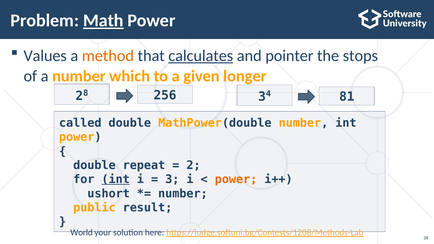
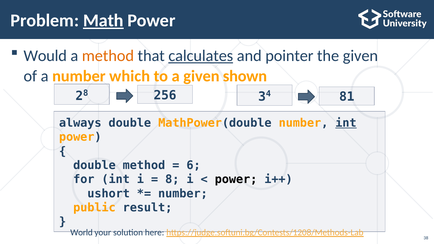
Values: Values -> Would (45, 56)
the stops: stops -> given (360, 56)
longer: longer -> shown (245, 76)
called: called -> always (80, 123)
int underline: none -> present (346, 123)
double repeat: repeat -> method (144, 165)
2: 2 -> 6 (194, 165)
int underline: present -> none (116, 179)
3: 3 -> 8 (172, 179)
power colour: orange -> black (236, 179)
